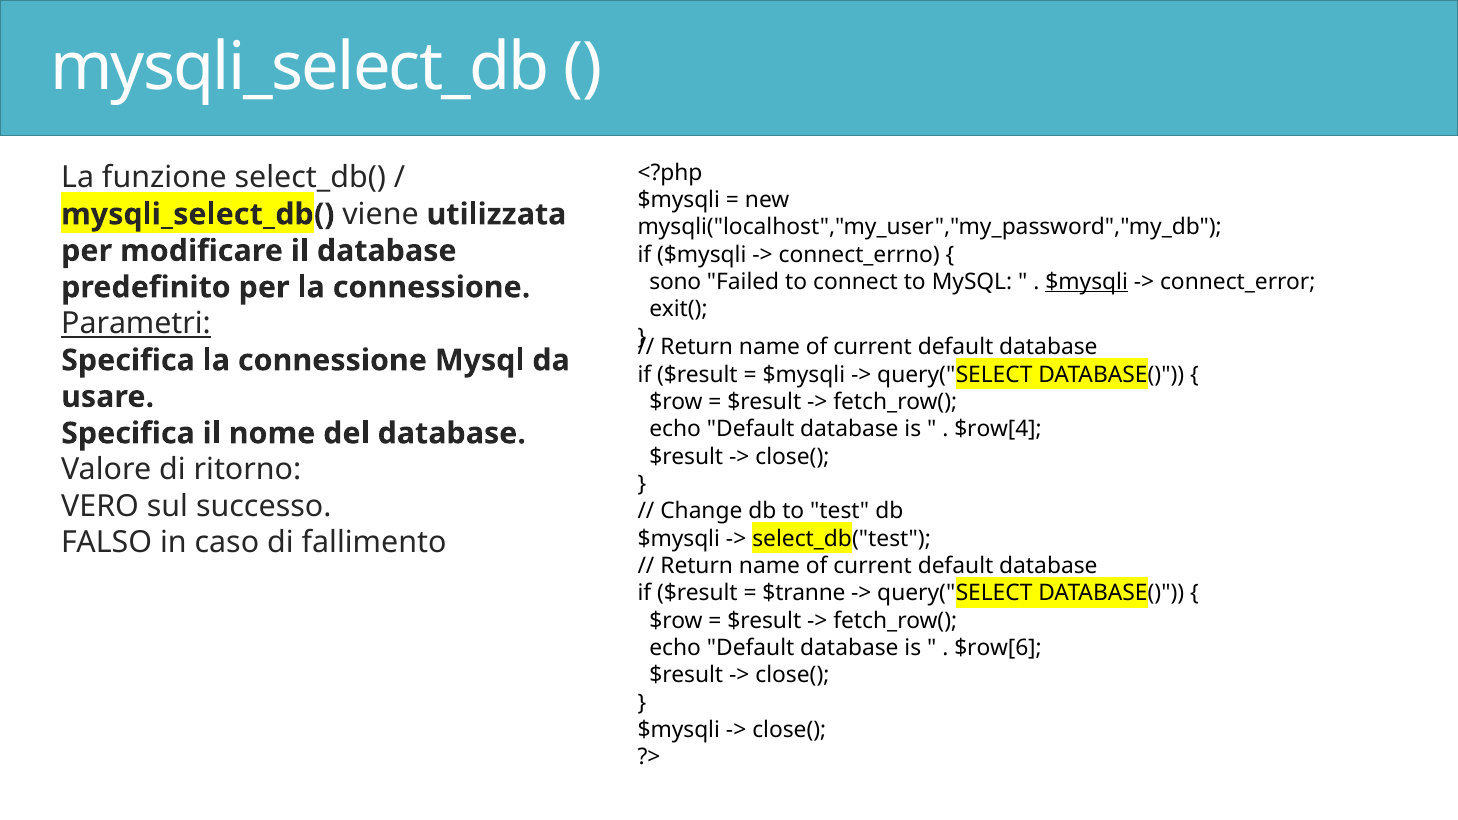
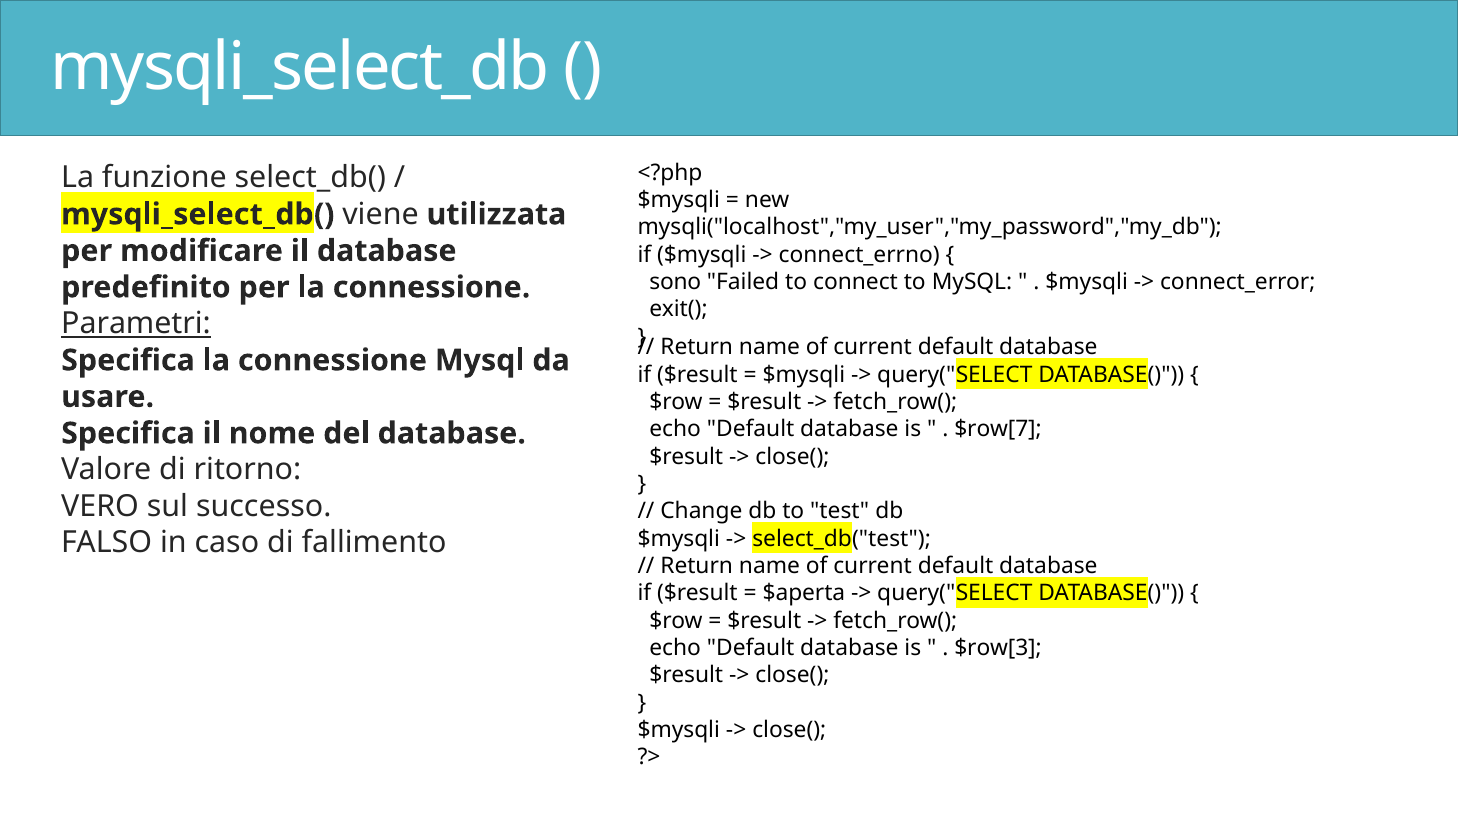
$mysqli underline: present -> none (1087, 282)
$row[4: $row[4 -> $row[7 (998, 430)
$tranne: $tranne -> $aperta (804, 594)
$row[6: $row[6 -> $row[3 (998, 648)
